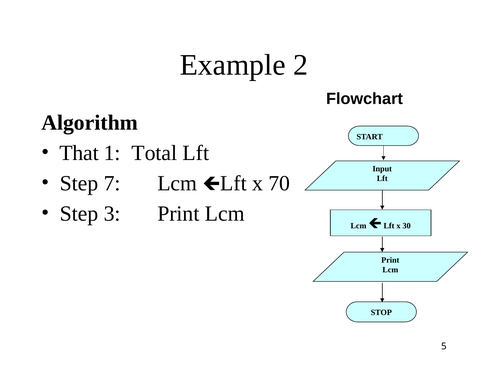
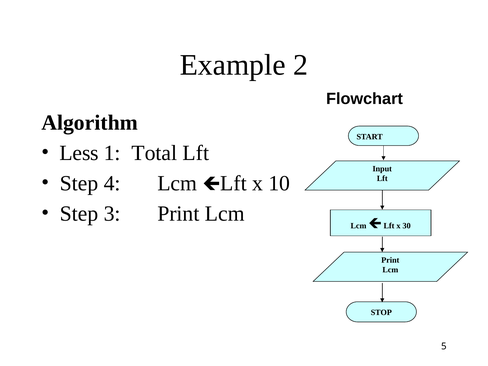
That: That -> Less (79, 153)
7: 7 -> 4 (112, 183)
70: 70 -> 10 (279, 183)
